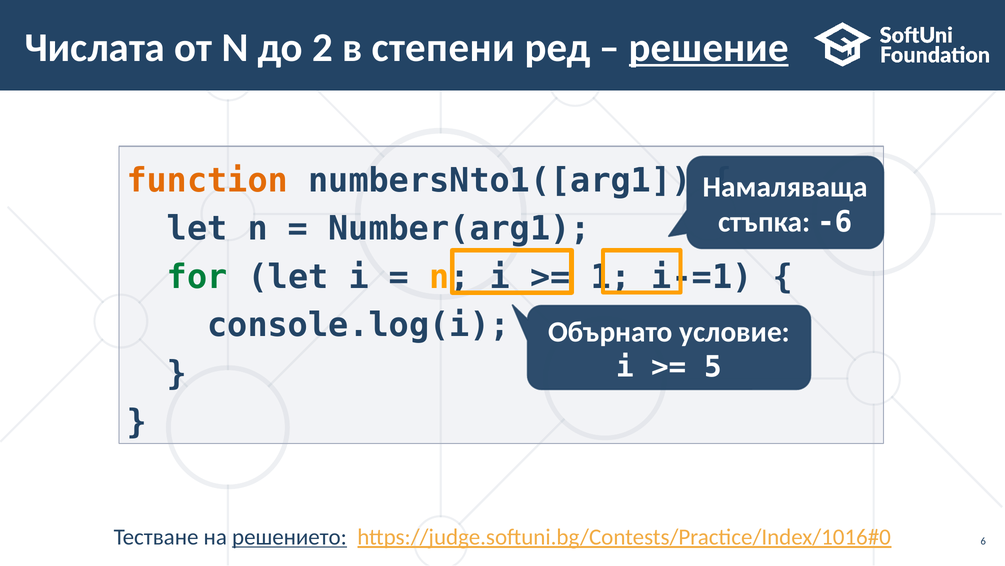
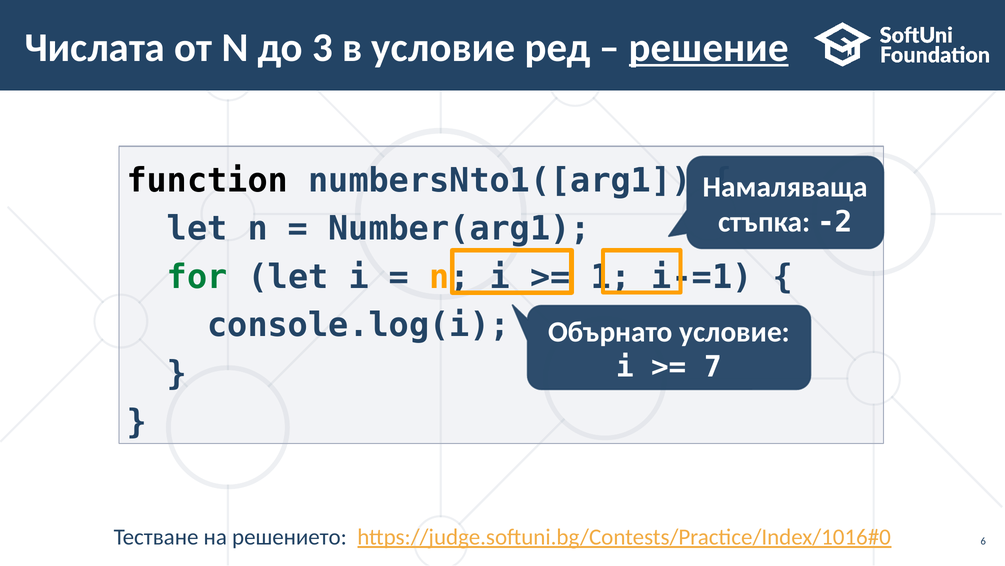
2: 2 -> 3 (322, 48)
в степени: степени -> условие (443, 48)
function colour: orange -> black (207, 180)
-6: -6 -> -2 (835, 222)
5: 5 -> 7 (713, 367)
решението underline: present -> none (289, 537)
